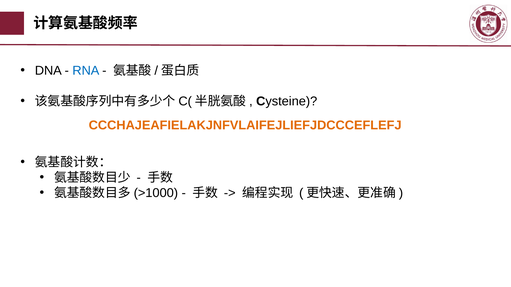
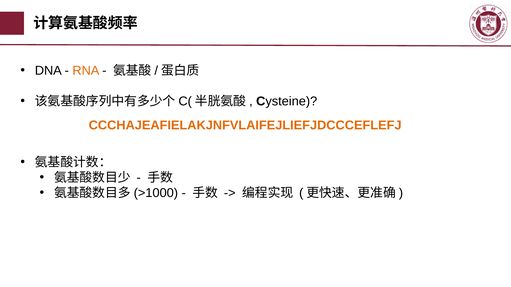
RNA colour: blue -> orange (86, 71)
